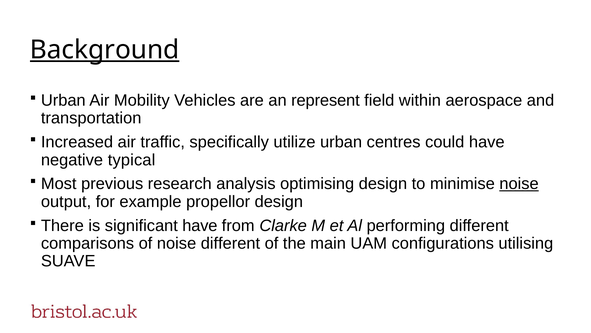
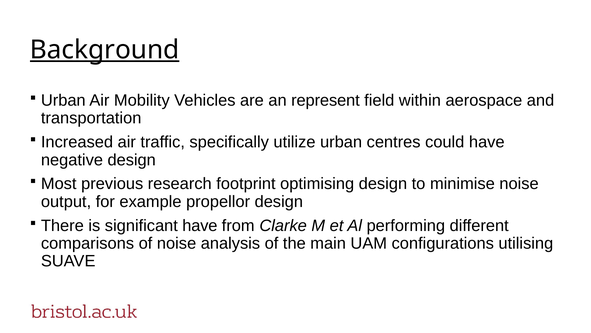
negative typical: typical -> design (132, 160)
analysis: analysis -> footprint (246, 184)
noise underline: present -> none (519, 184)
noise different: different -> analysis (230, 243)
